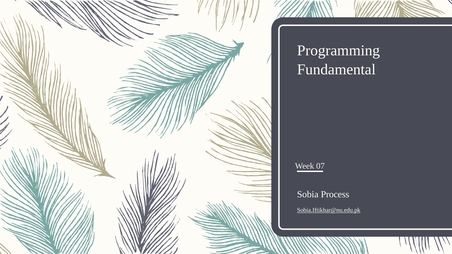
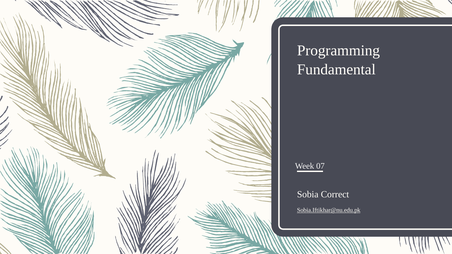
Process: Process -> Correct (335, 195)
